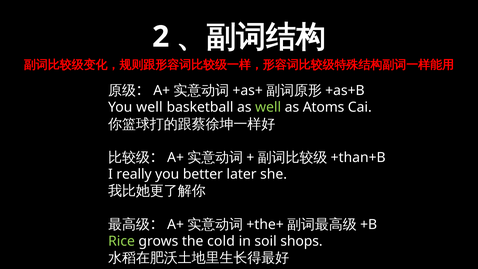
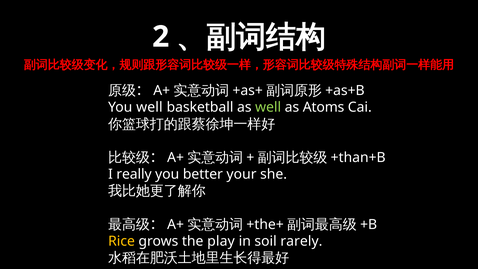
later: later -> your (242, 174)
Rice colour: light green -> yellow (122, 241)
cold: cold -> play (221, 241)
shops: shops -> rarely (301, 241)
